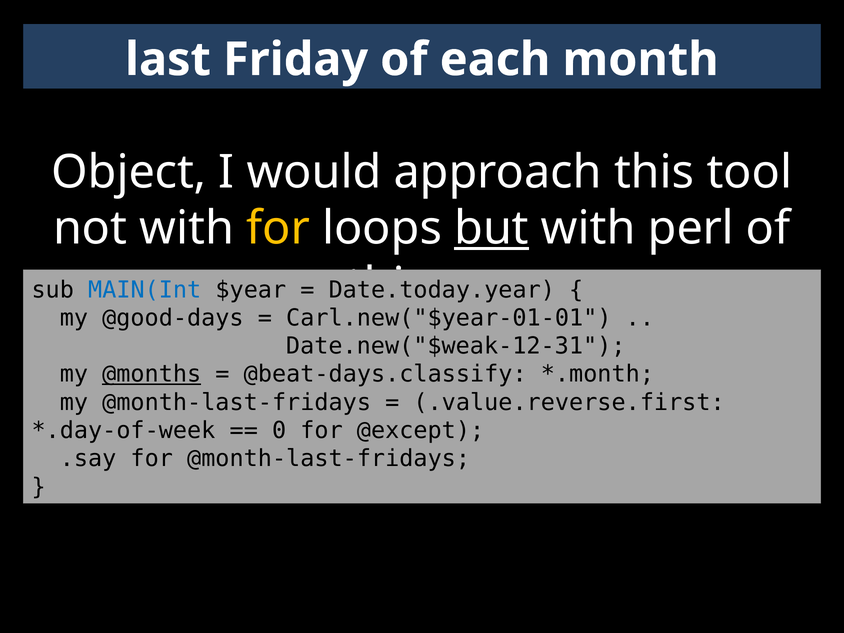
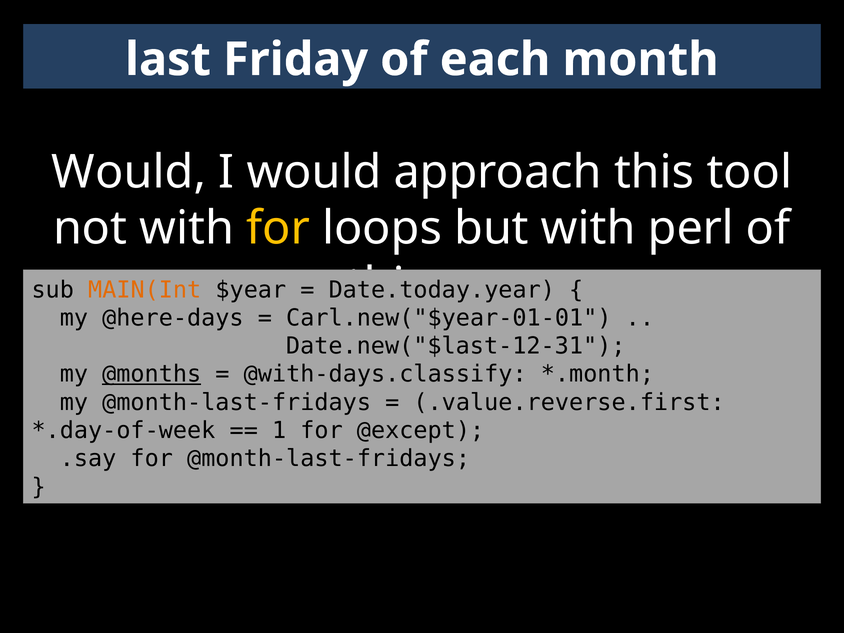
Object: Object -> Would (129, 172)
but underline: present -> none (492, 228)
MAIN(Int colour: blue -> orange (145, 290)
@good-days: @good-days -> @here-days (173, 318)
Date.new("$weak-12-31: Date.new("$weak-12-31 -> Date.new("$last-12-31 (456, 346)
@beat-days.classify: @beat-days.classify -> @with-days.classify (385, 374)
0: 0 -> 1 (279, 431)
